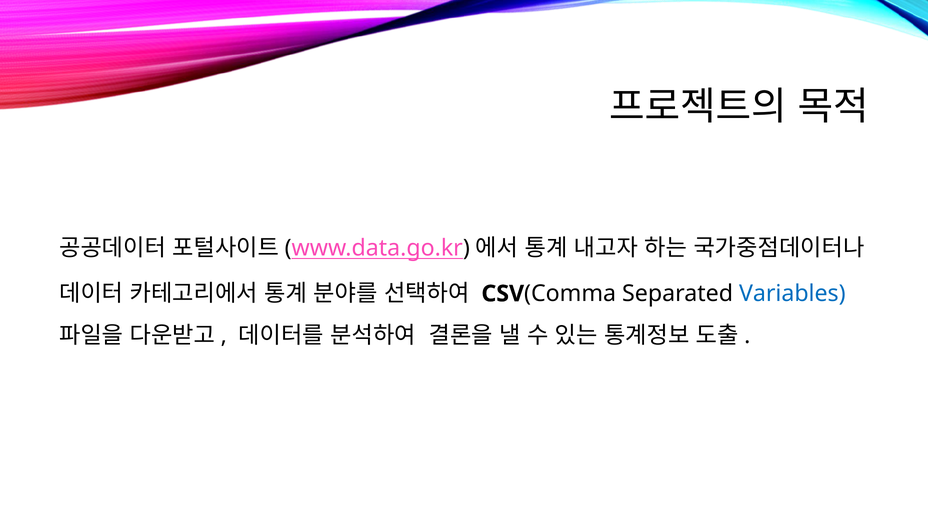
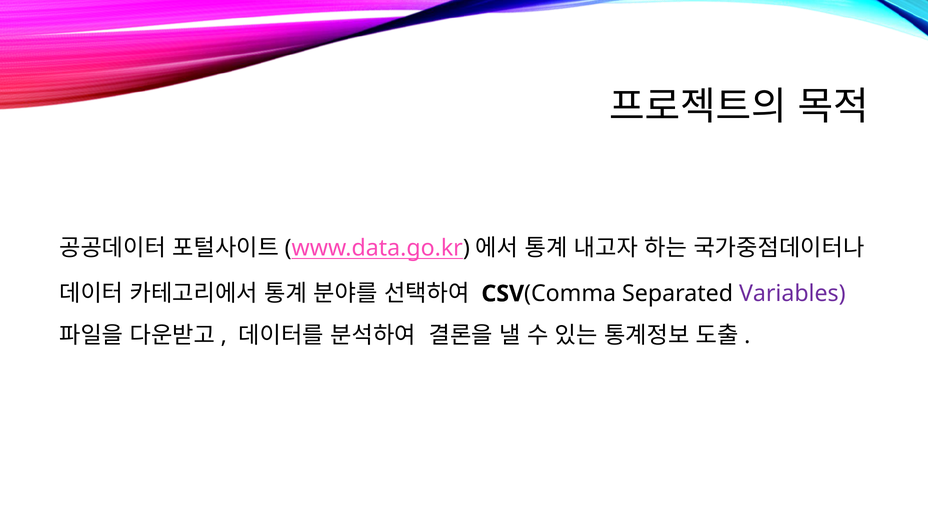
Variables colour: blue -> purple (792, 294)
